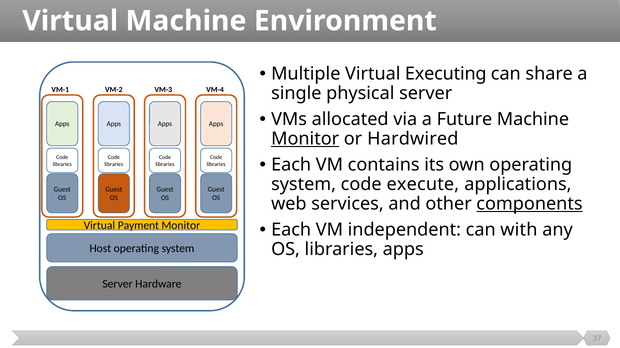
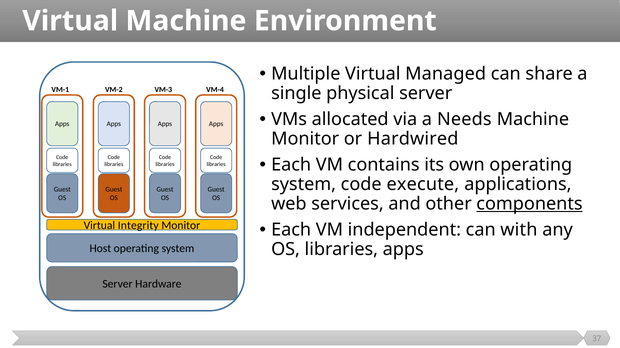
Executing: Executing -> Managed (446, 74)
Future: Future -> Needs (464, 120)
Monitor underline: present -> none (305, 139)
Payment: Payment -> Integrity (138, 226)
